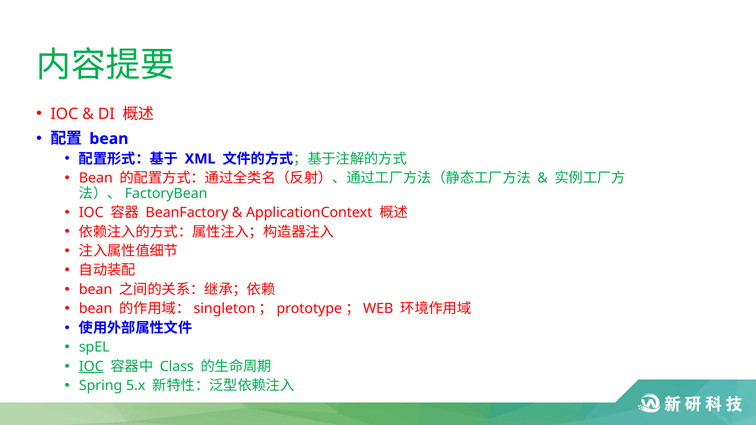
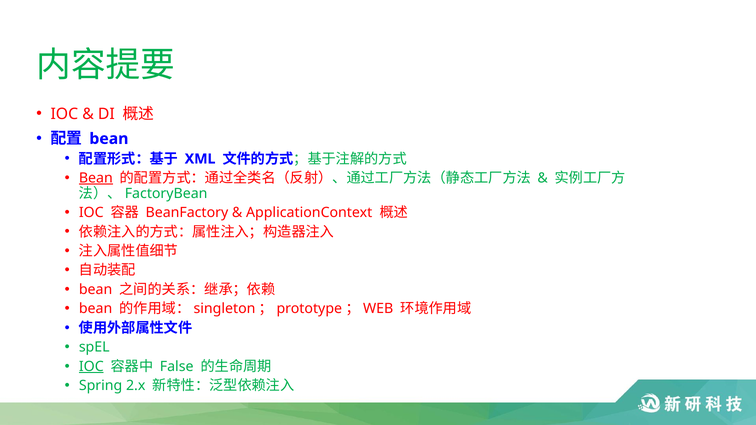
Bean underline: none -> present (96, 178)
Class: Class -> False (177, 367)
5.x: 5.x -> 2.x (136, 386)
